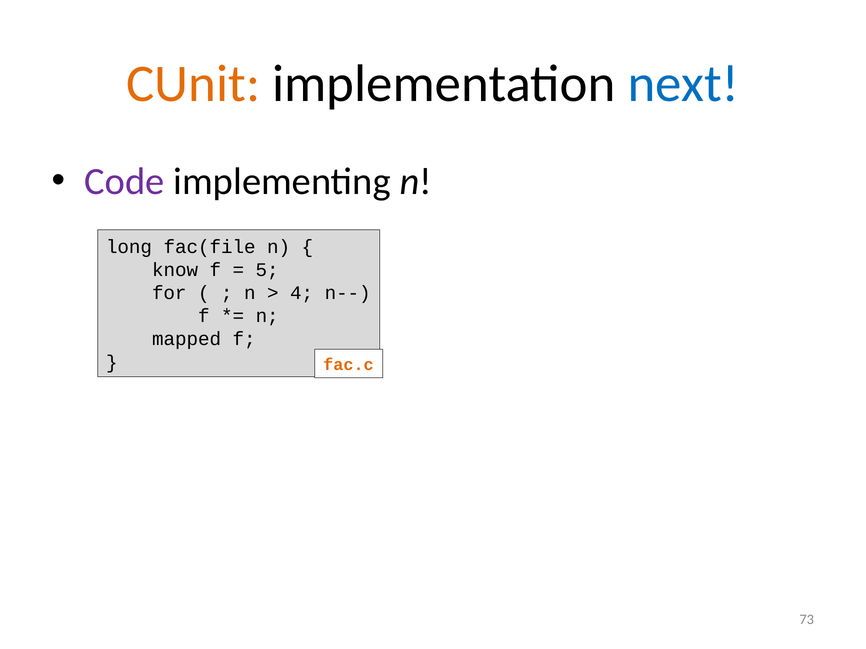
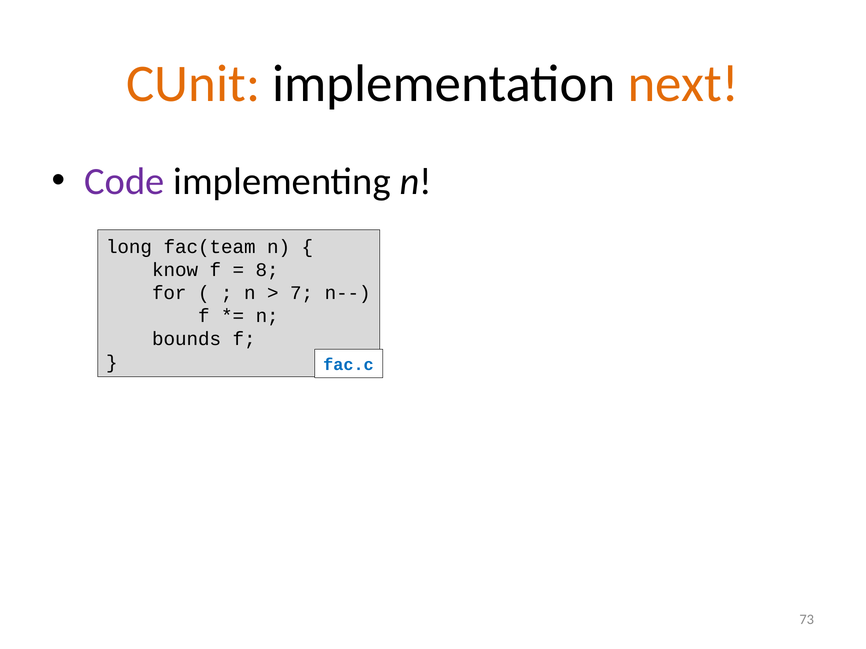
next colour: blue -> orange (683, 84)
fac(file: fac(file -> fac(team (210, 247)
5: 5 -> 8 (267, 270)
4: 4 -> 7 (302, 293)
mapped: mapped -> bounds (187, 339)
fac.c colour: orange -> blue (348, 365)
